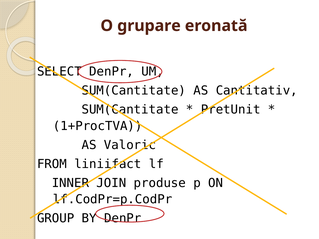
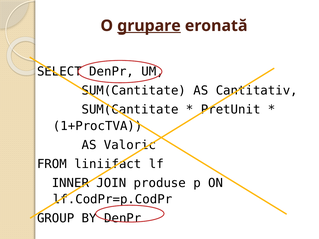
grupare underline: none -> present (149, 26)
